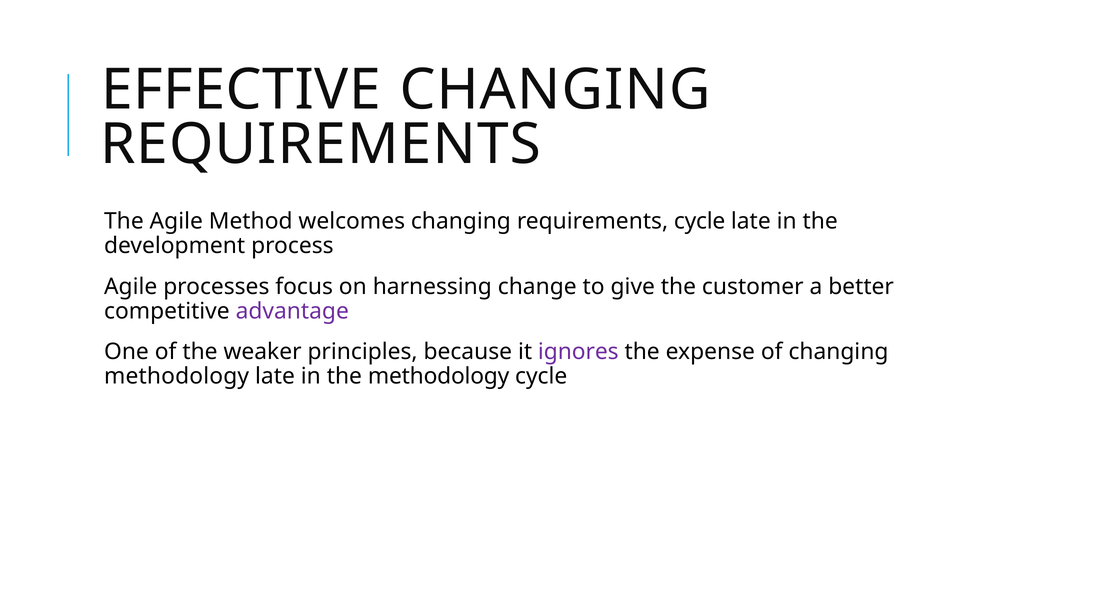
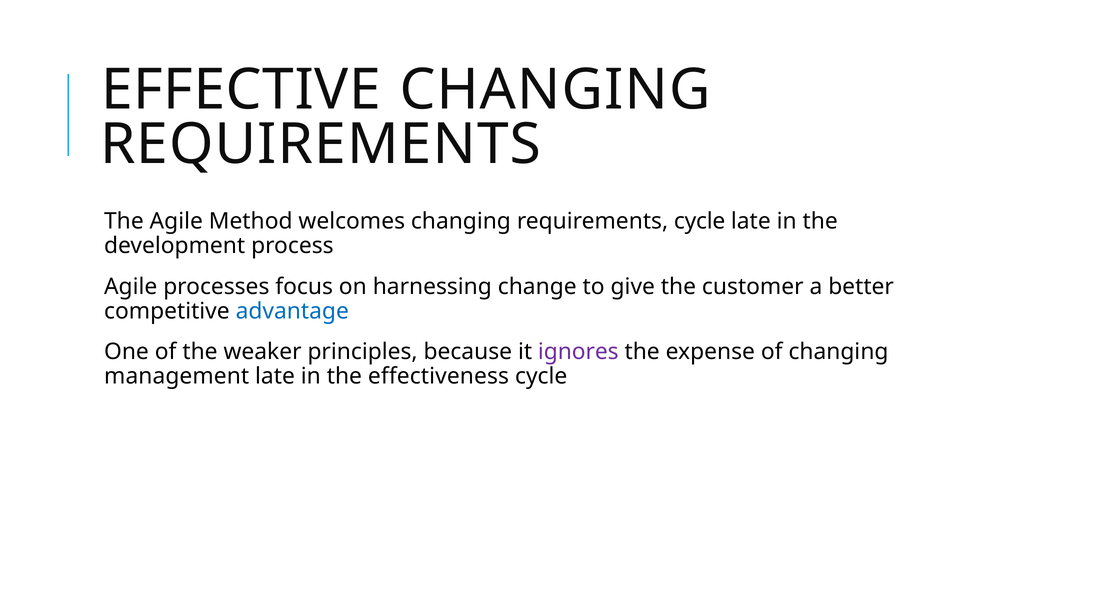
advantage colour: purple -> blue (292, 311)
methodology: methodology -> management (177, 376)
the methodology: methodology -> effectiveness (438, 376)
